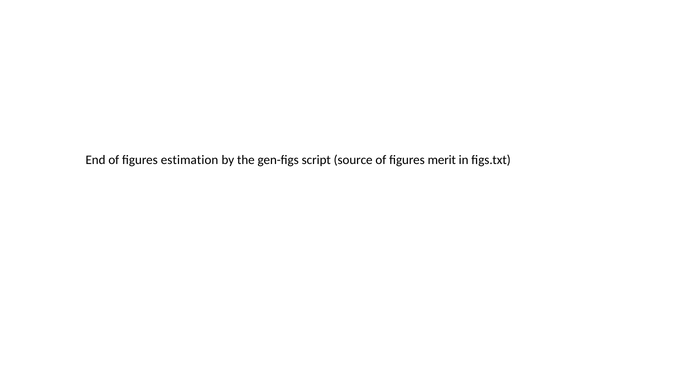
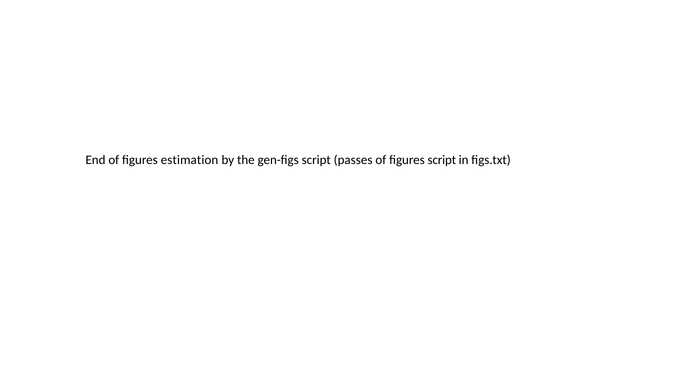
source: source -> passes (353, 160)
figures merit: merit -> script (442, 160)
